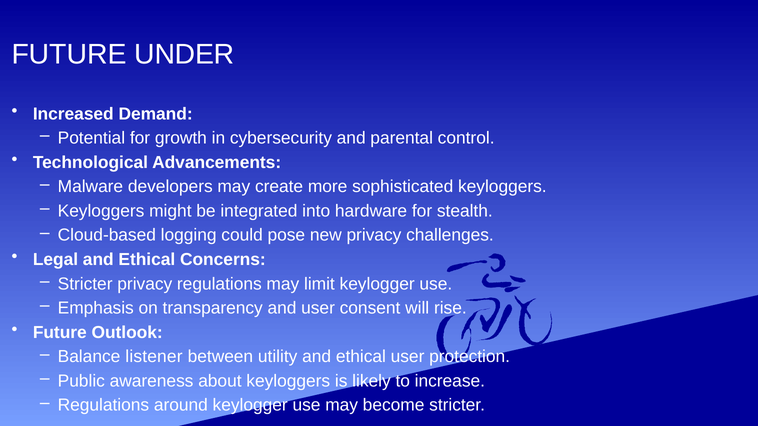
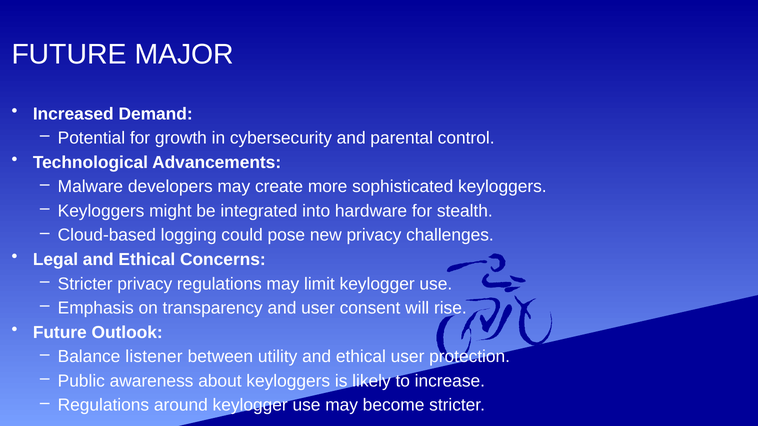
UNDER: UNDER -> MAJOR (184, 55)
